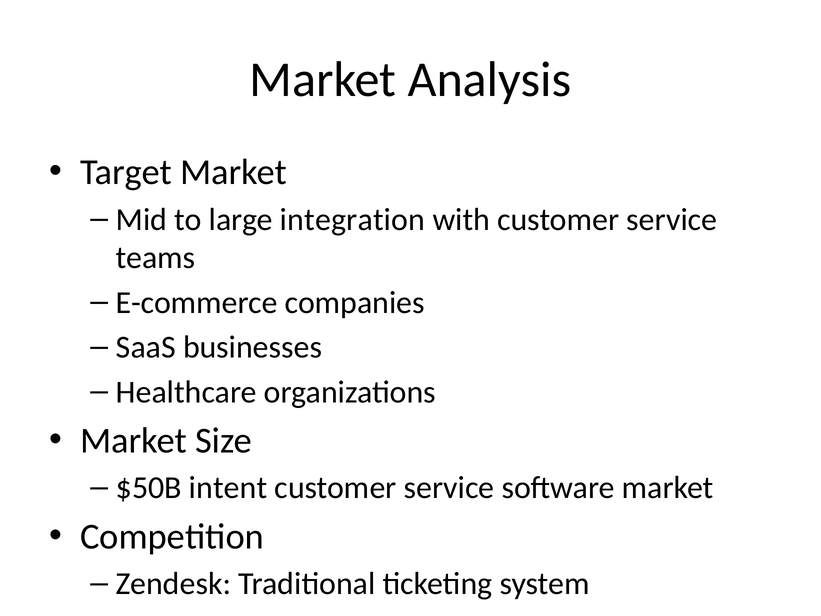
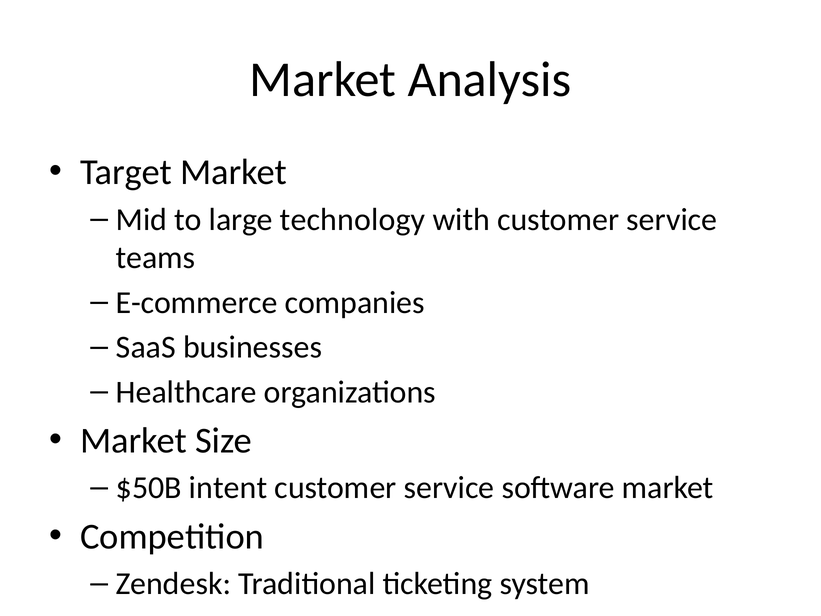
integration: integration -> technology (353, 219)
